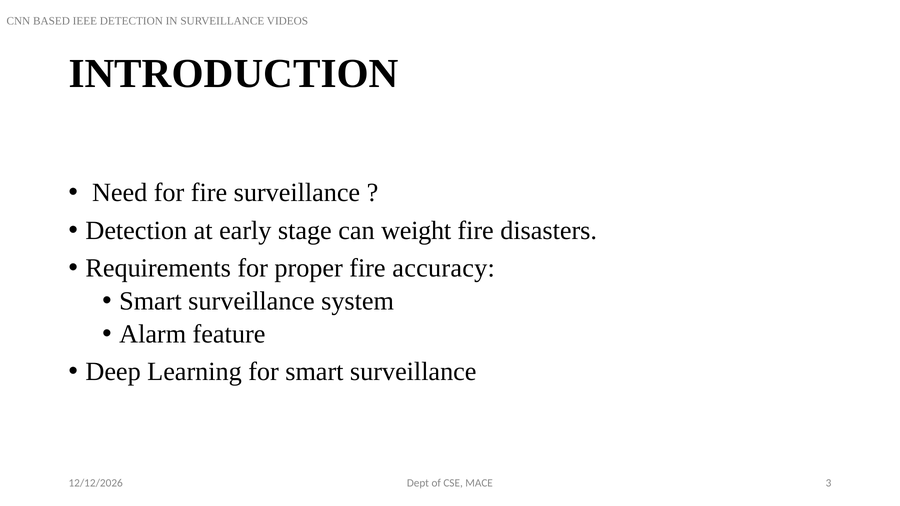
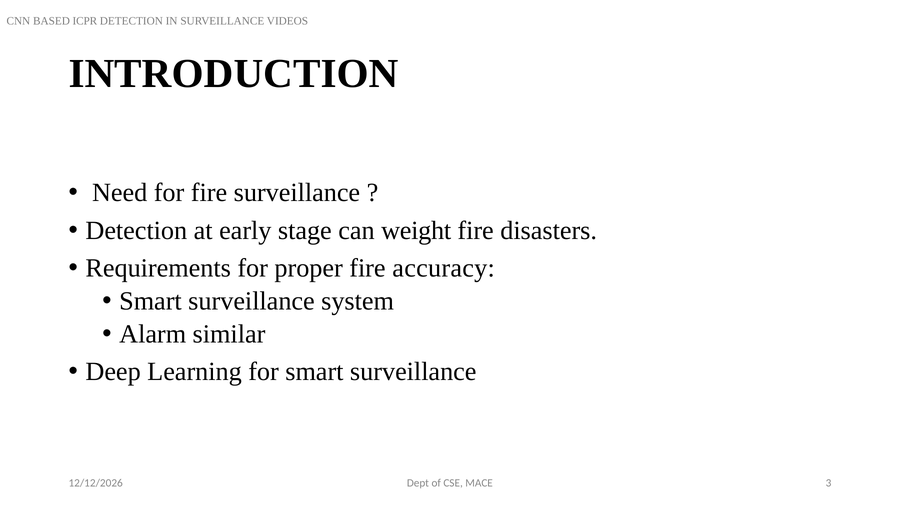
IEEE: IEEE -> ICPR (85, 21)
feature: feature -> similar (229, 334)
